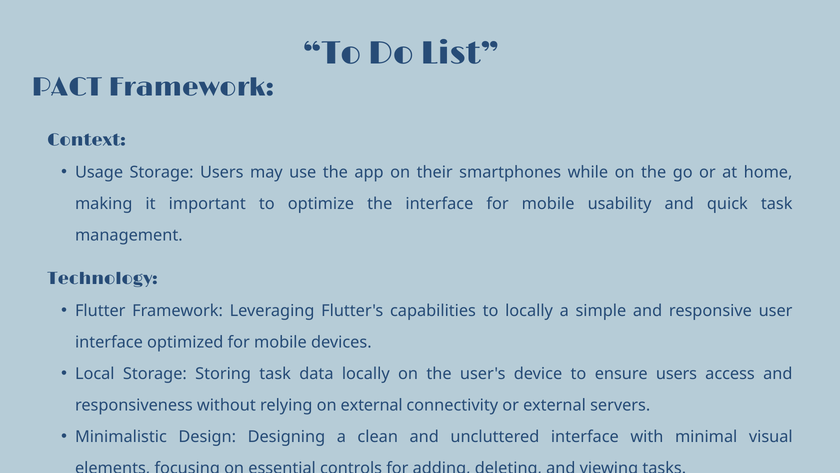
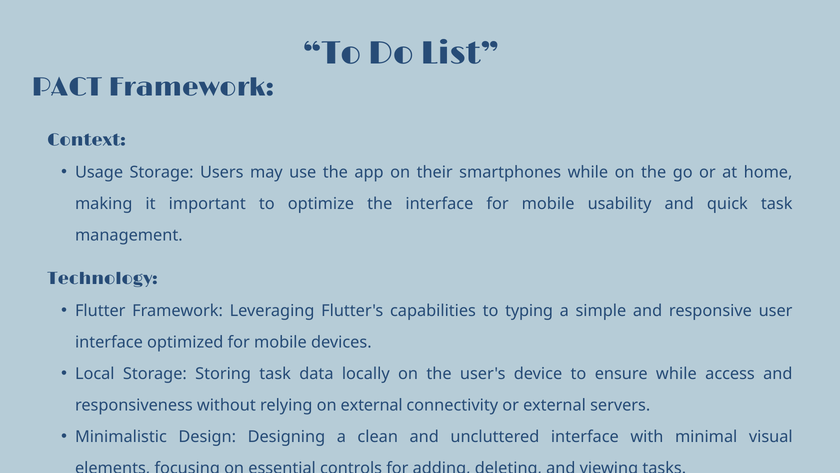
to locally: locally -> typing (529, 310)
ensure users: users -> while (676, 373)
